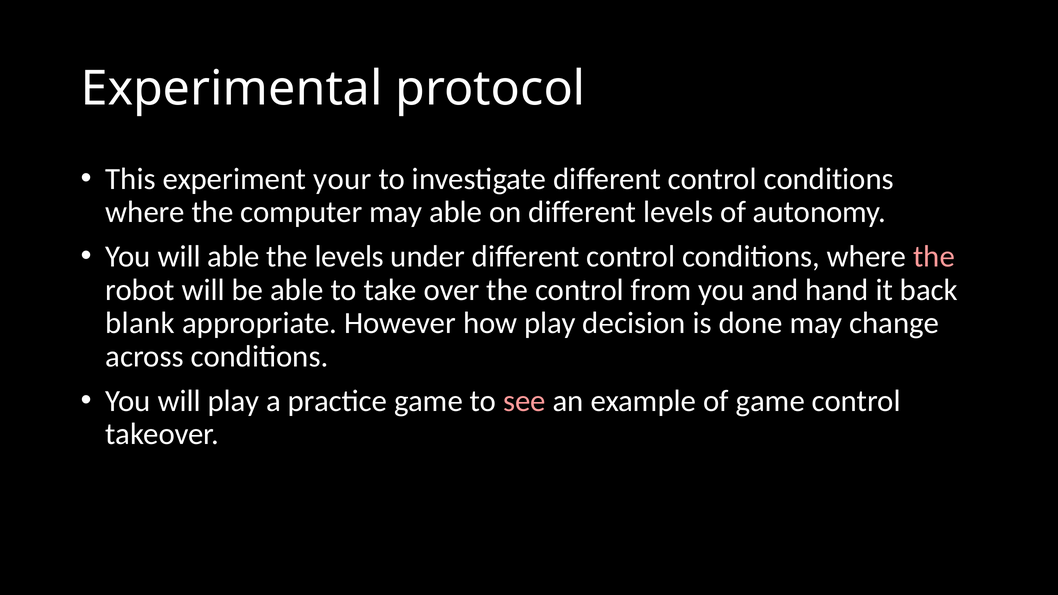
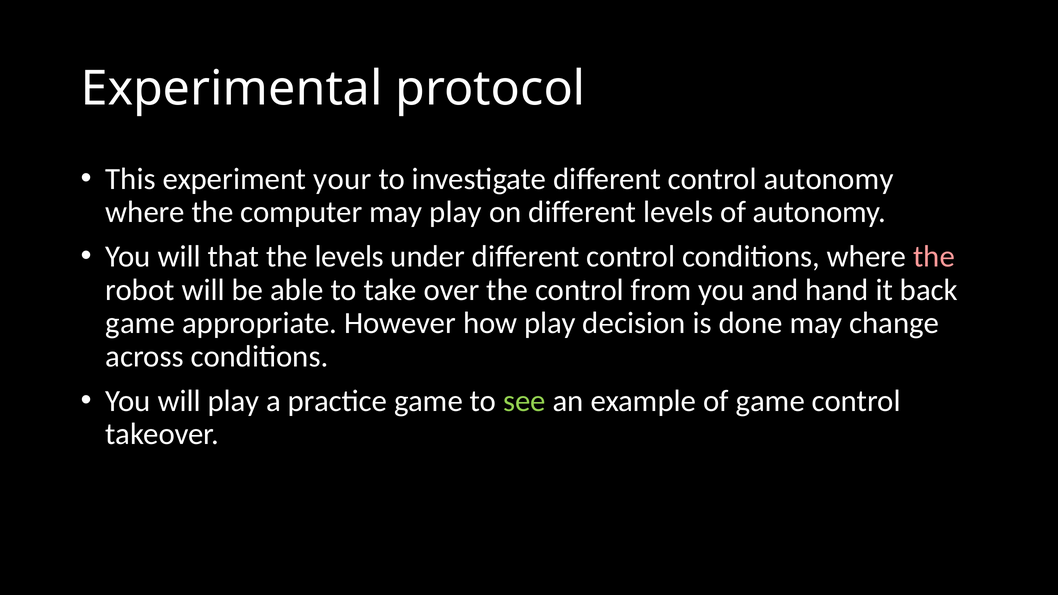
investigate different control conditions: conditions -> autonomy (829, 179)
may able: able -> play (455, 212)
will able: able -> that (233, 257)
blank: blank -> game (140, 323)
see colour: pink -> light green (524, 401)
